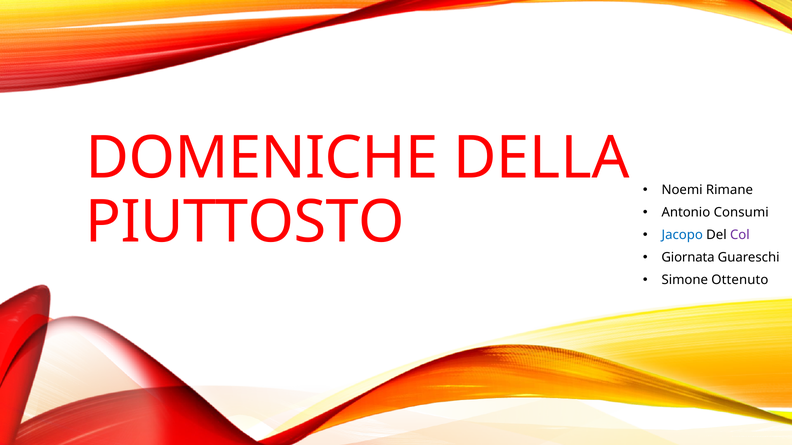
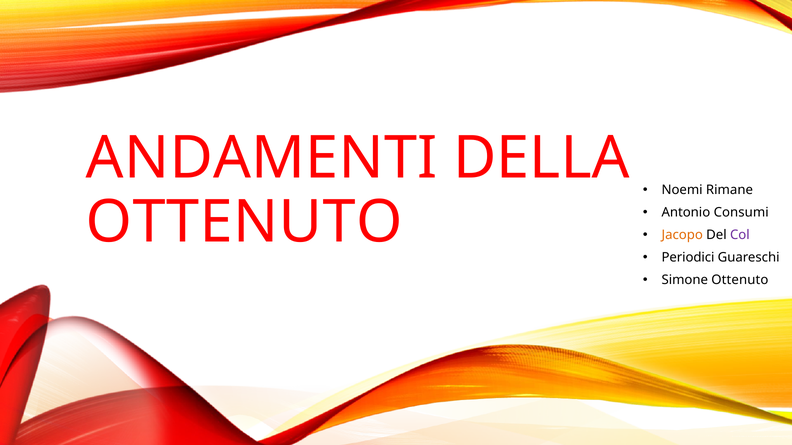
DOMENICHE: DOMENICHE -> ANDAMENTI (262, 158)
PIUTTOSTO: PIUTTOSTO -> OTTENUTO (244, 223)
Jacopo colour: blue -> orange (682, 235)
Giornata: Giornata -> Periodici (688, 258)
